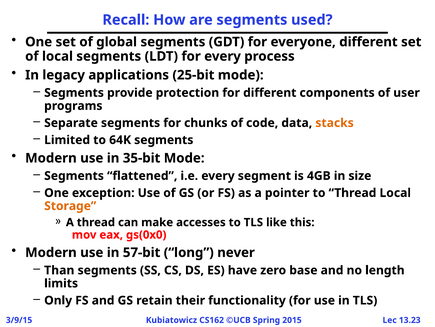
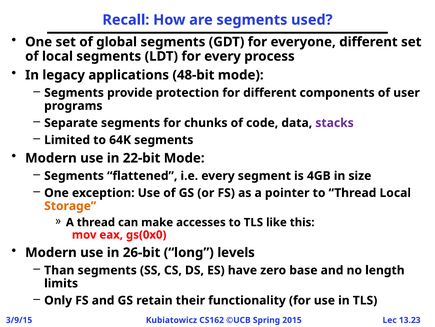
25-bit: 25-bit -> 48-bit (193, 75)
stacks colour: orange -> purple (335, 123)
35-bit: 35-bit -> 22-bit (142, 158)
57-bit: 57-bit -> 26-bit (142, 252)
never: never -> levels (236, 252)
